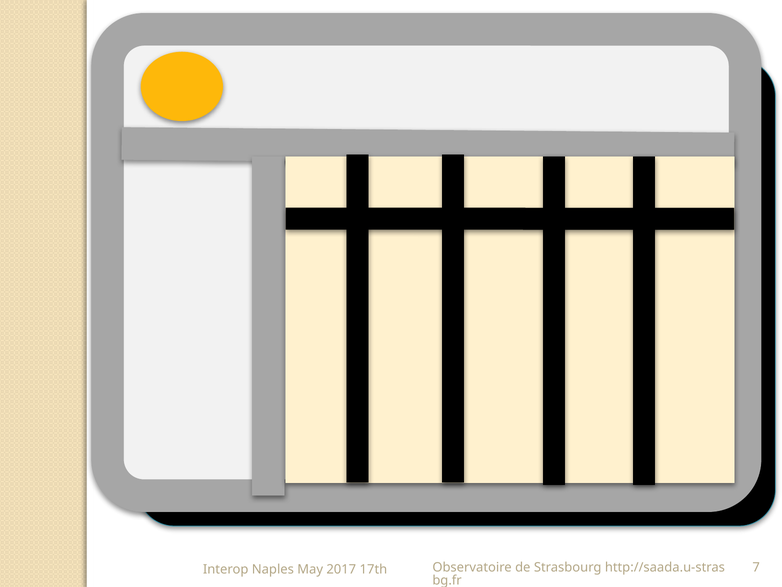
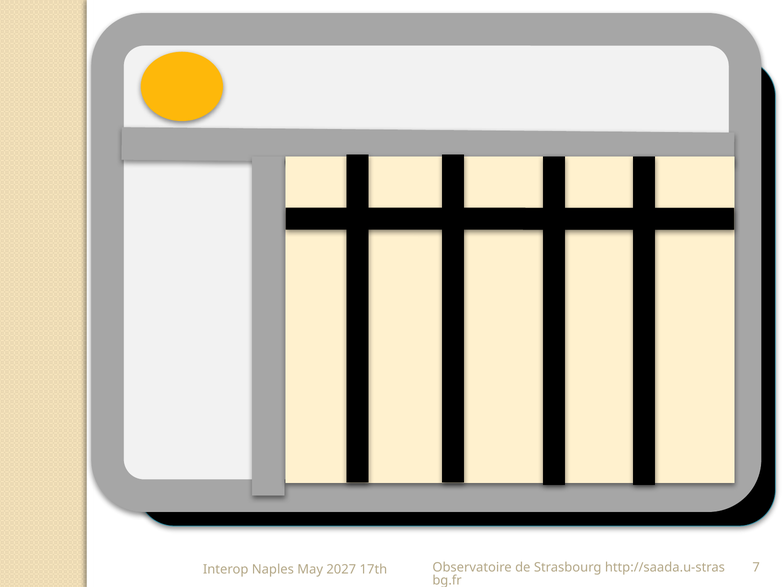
2017: 2017 -> 2027 (341, 569)
